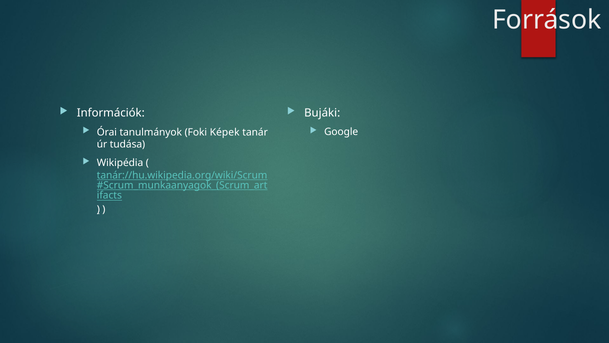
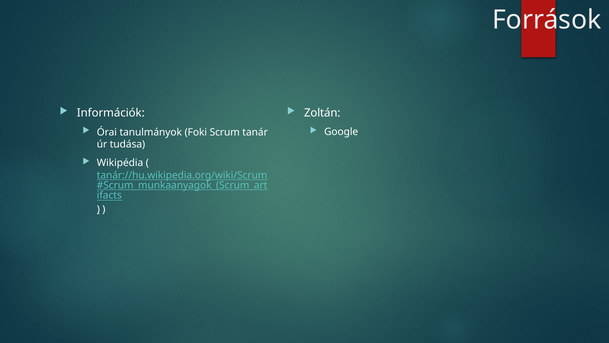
Bujáki: Bujáki -> Zoltán (322, 113)
Képek: Képek -> Scrum (225, 132)
